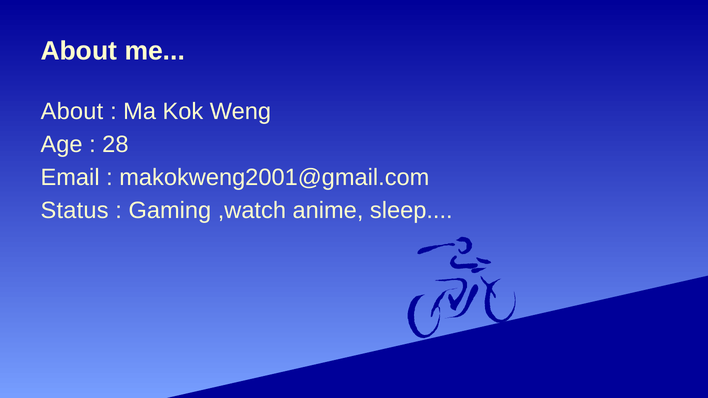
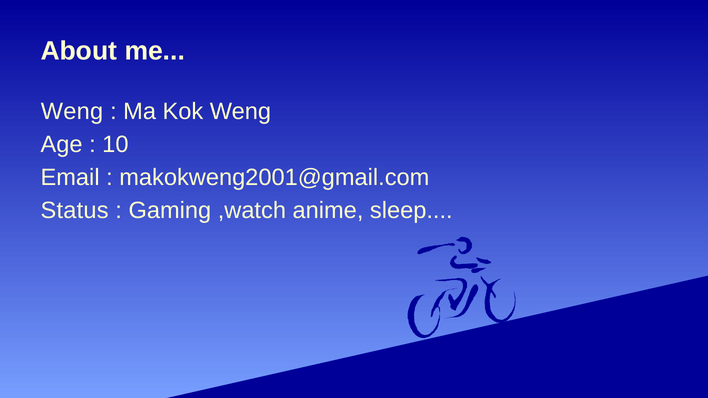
About: About -> Weng (72, 111)
28: 28 -> 10 (115, 144)
